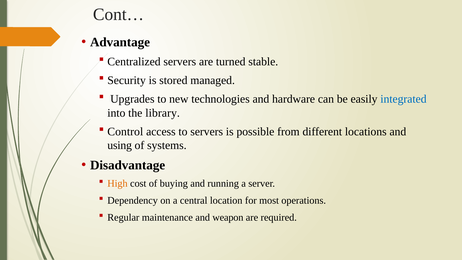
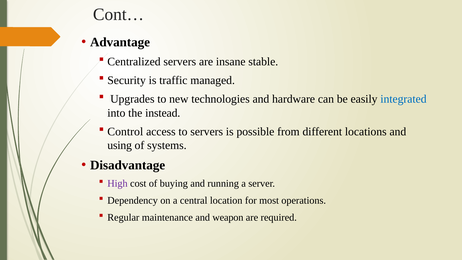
turned: turned -> insane (231, 62)
stored: stored -> traffic (173, 80)
library: library -> instead (163, 113)
High colour: orange -> purple (118, 184)
